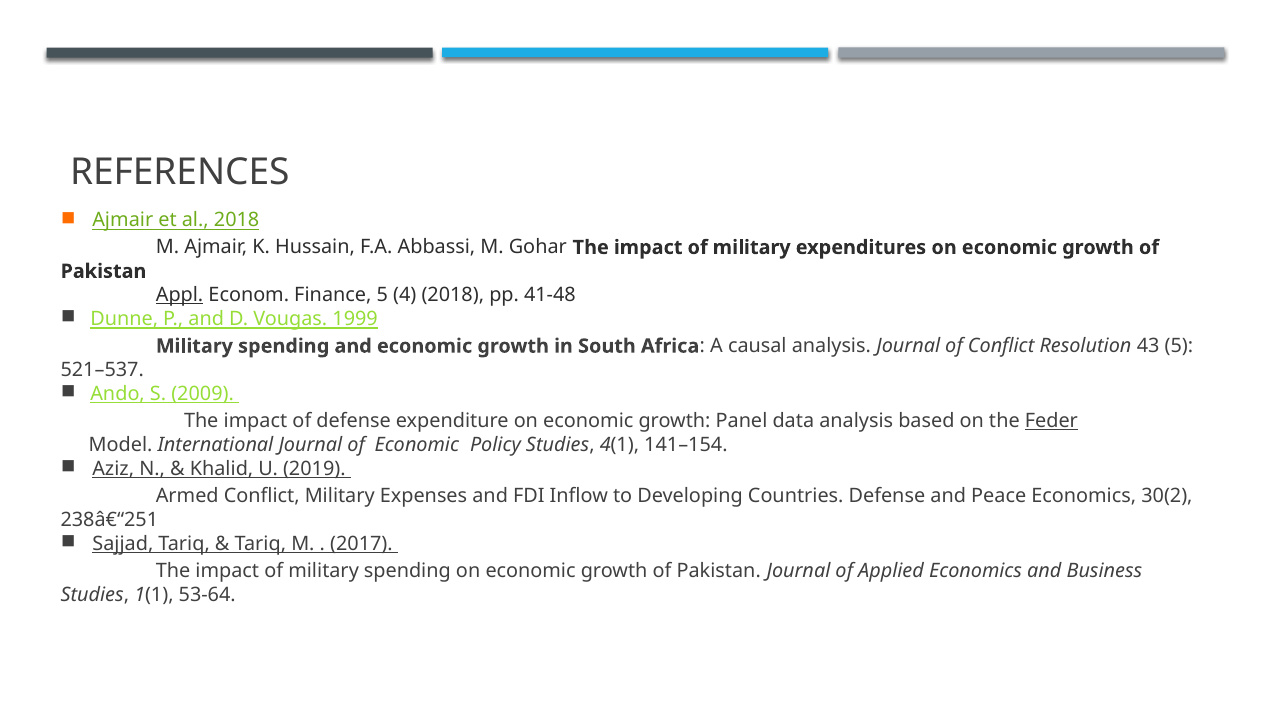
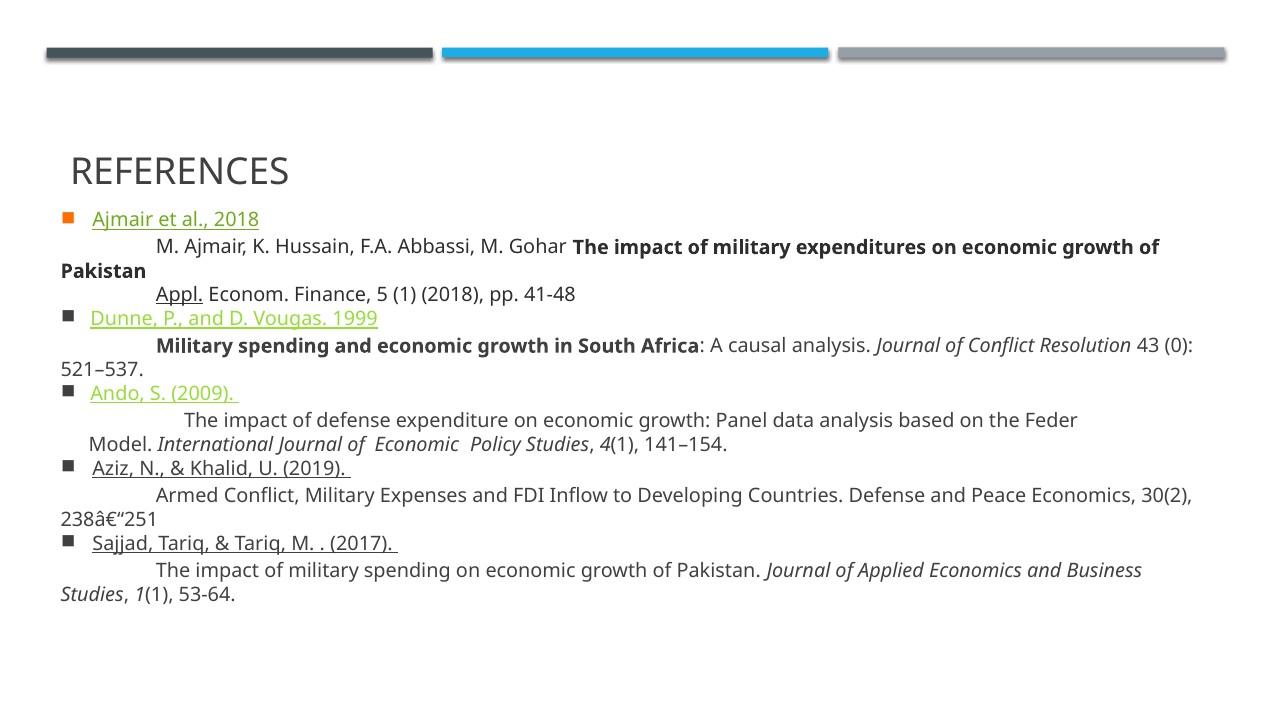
4: 4 -> 1 (405, 295)
43 5: 5 -> 0 (1179, 346)
Feder underline: present -> none (1051, 421)
